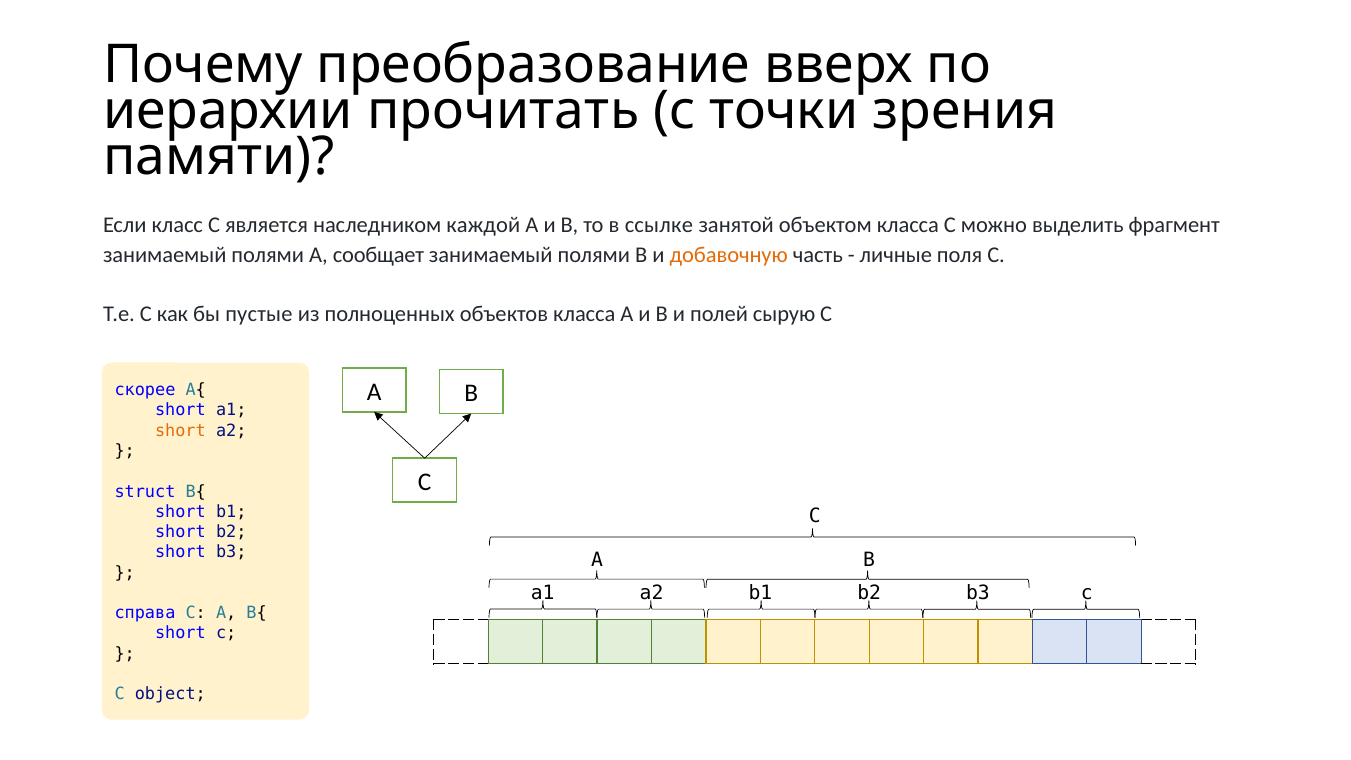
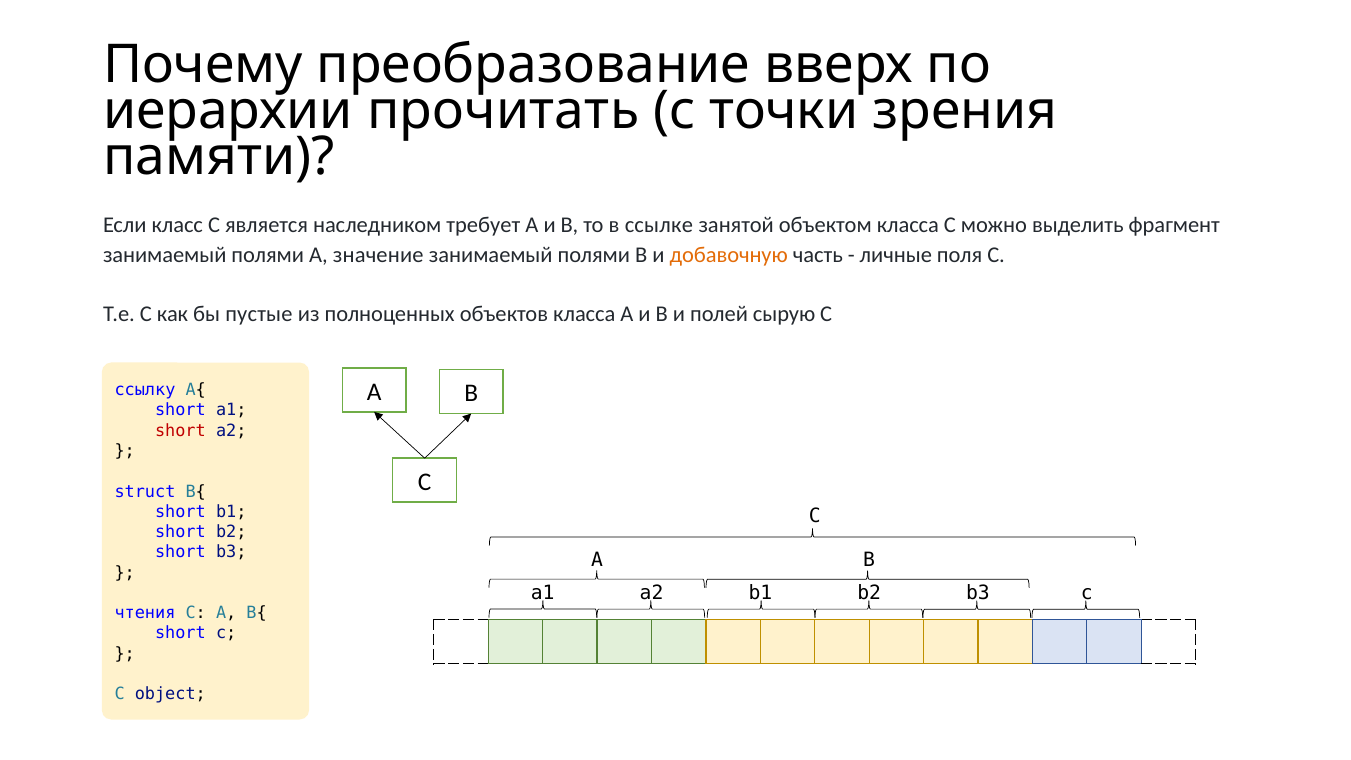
каждой: каждой -> требует (483, 225)
сообщает: сообщает -> значение (378, 255)
скорее: скорее -> ссылку (145, 390)
short colour: orange -> red (180, 431)
справа: справа -> чтения (145, 613)
